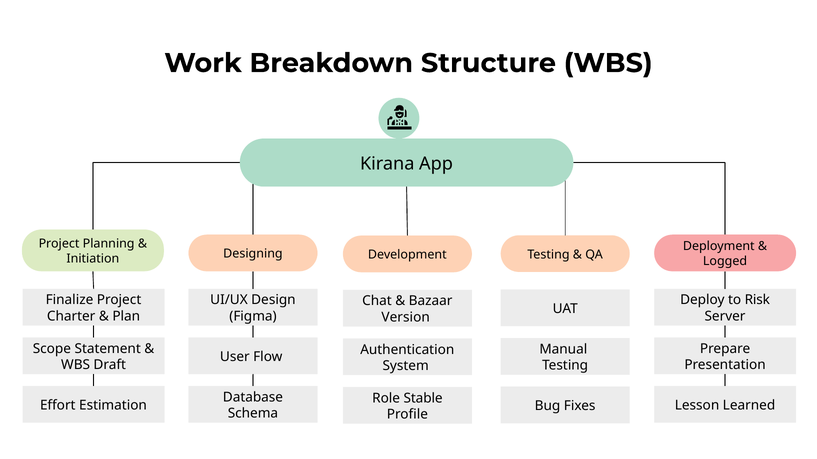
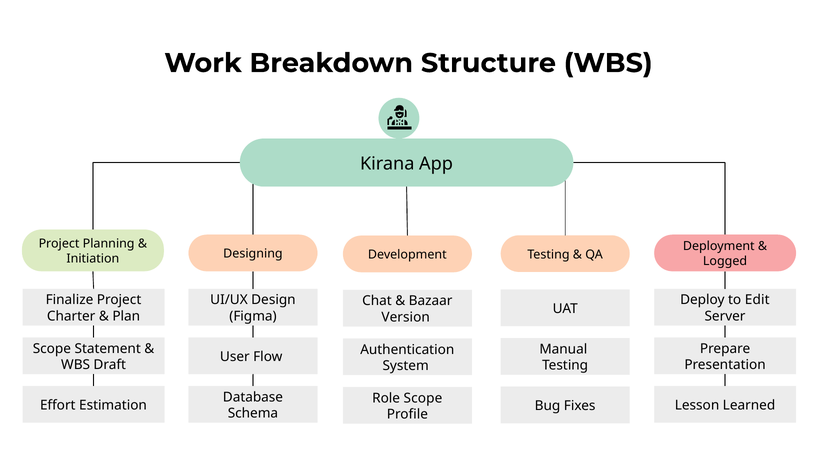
Risk: Risk -> Edit (757, 300)
Role Stable: Stable -> Scope (423, 399)
